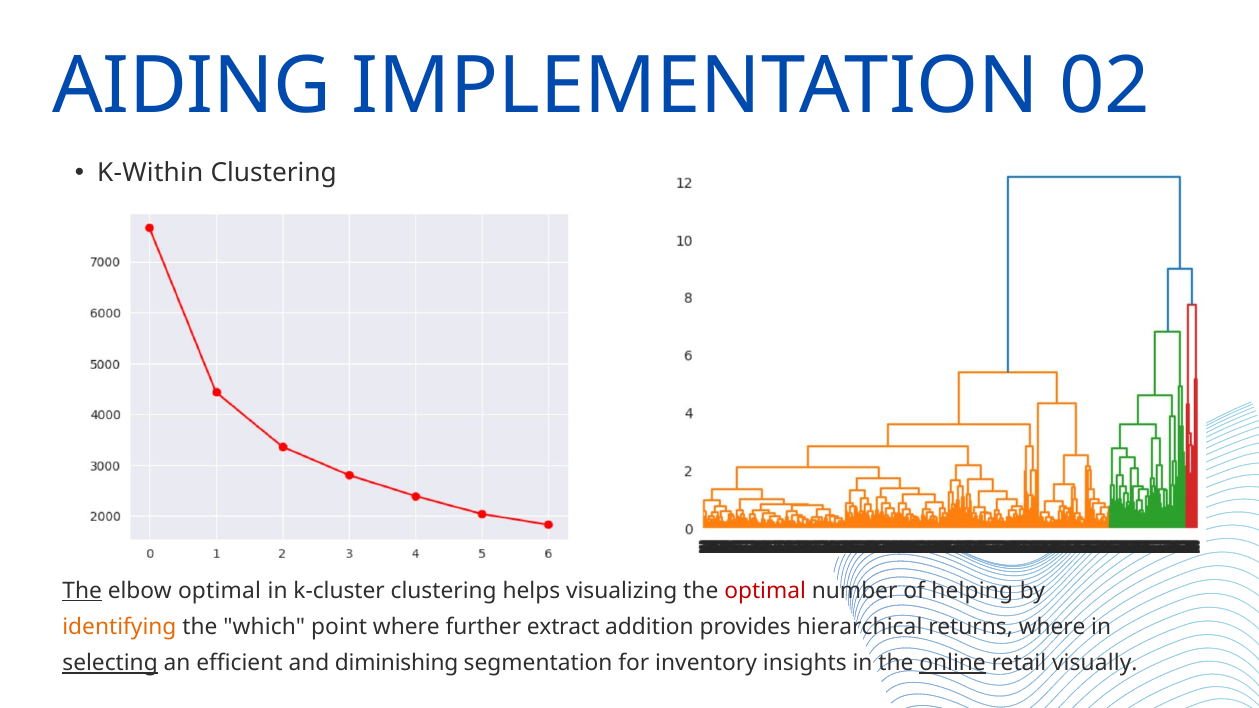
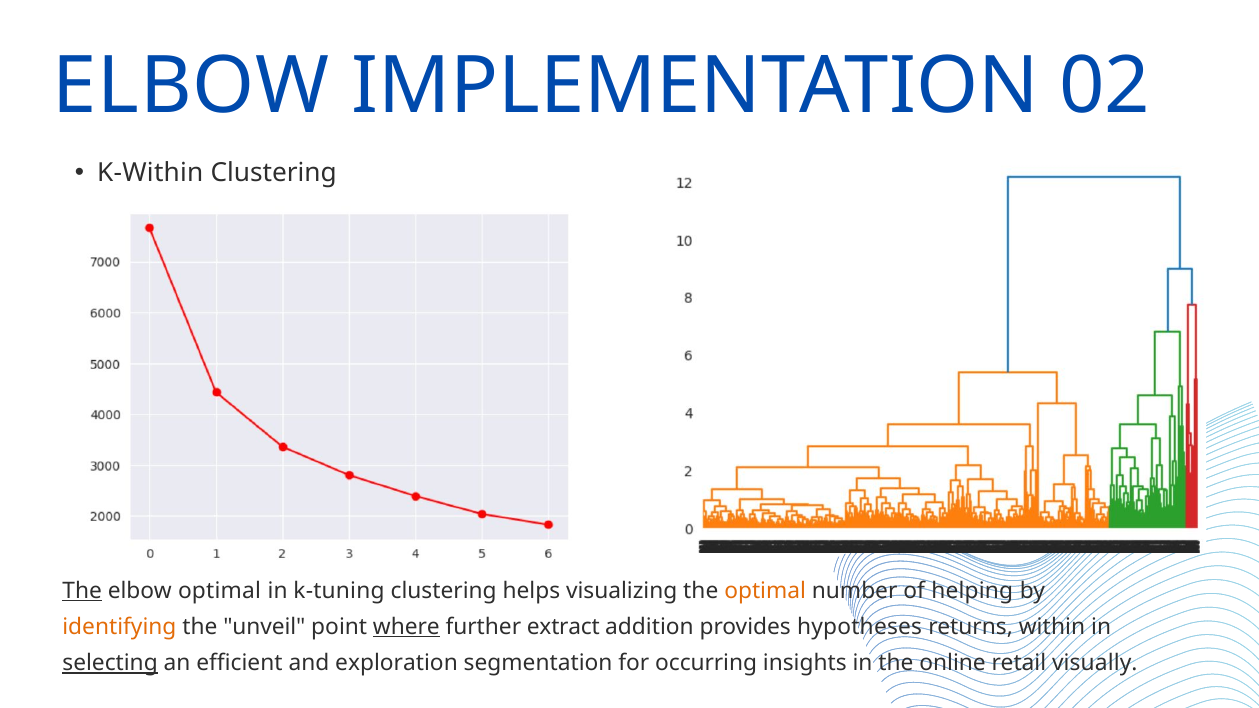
AIDING: AIDING -> ELBOW (191, 86)
k-cluster: k-cluster -> k-tuning (339, 591)
optimal colour: red -> orange (765, 591)
which: which -> unveil (264, 627)
where underline: none -> present (406, 627)
hierarchical: hierarchical -> hypotheses (860, 627)
returns where: where -> within (1052, 627)
diminishing: diminishing -> exploration (397, 663)
inventory: inventory -> occurring (706, 663)
online underline: present -> none (953, 663)
